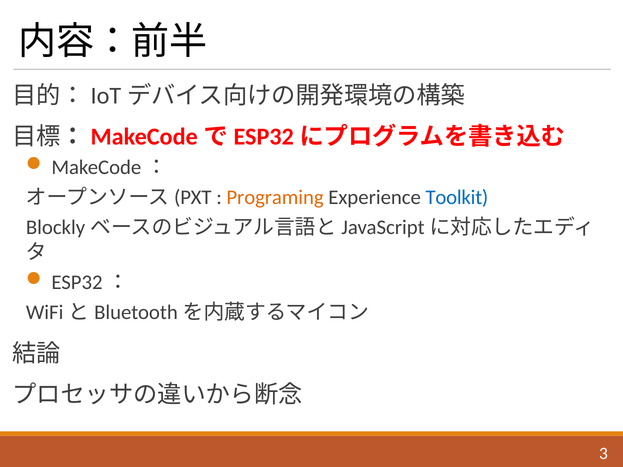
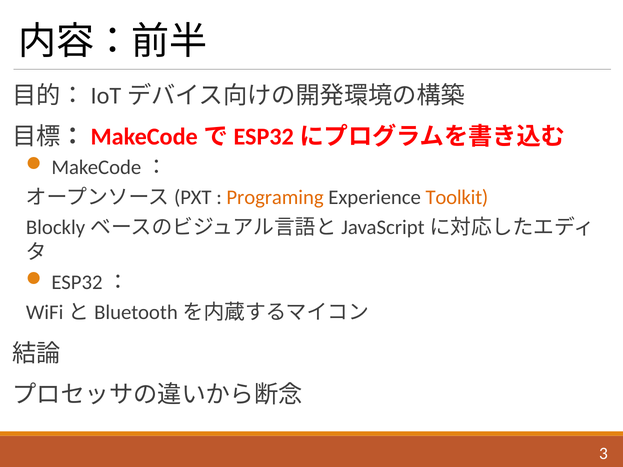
Toolkit colour: blue -> orange (457, 197)
